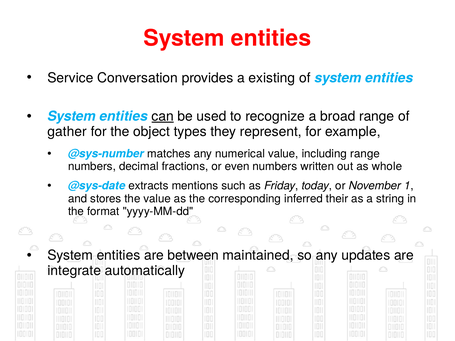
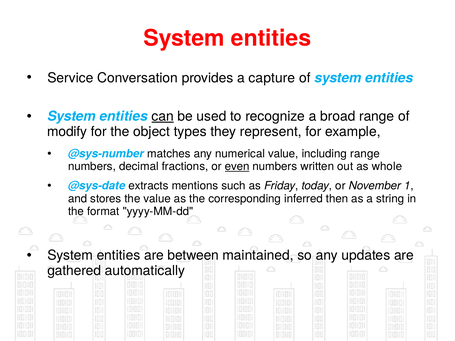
existing: existing -> capture (272, 78)
gather: gather -> modify (67, 132)
even underline: none -> present (237, 167)
their: their -> then (337, 199)
integrate: integrate -> gathered (74, 271)
